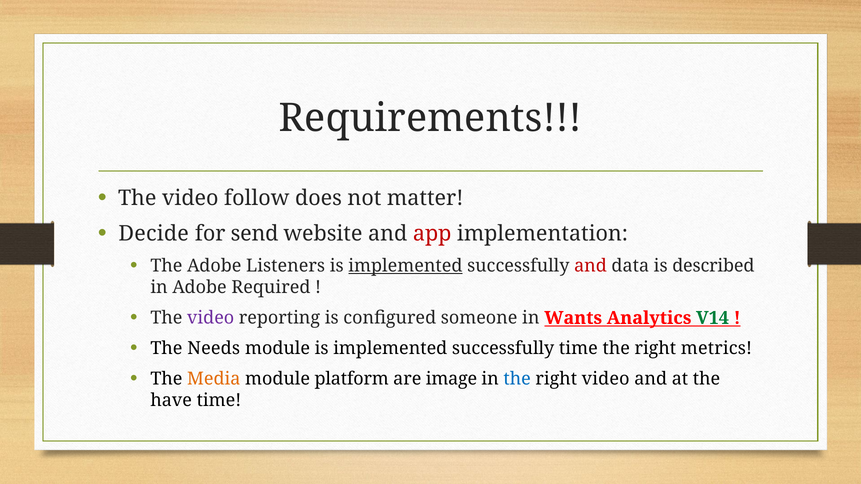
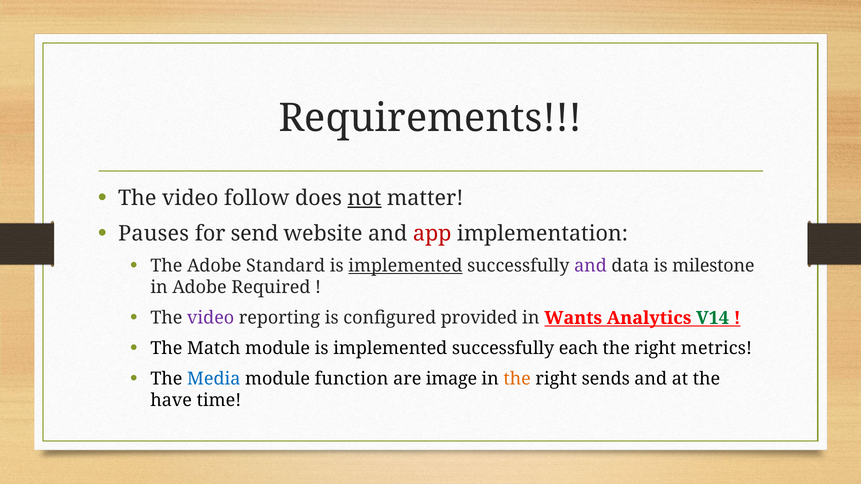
not underline: none -> present (364, 198)
Decide: Decide -> Pauses (154, 234)
Listeners: Listeners -> Standard (286, 266)
and colour: red -> purple (590, 266)
described: described -> milestone (713, 266)
someone: someone -> provided (479, 318)
Needs: Needs -> Match (214, 349)
successfully time: time -> each (578, 349)
Media colour: orange -> blue (214, 379)
platform: platform -> function (352, 379)
the colour: blue -> orange (517, 379)
right video: video -> sends (606, 379)
